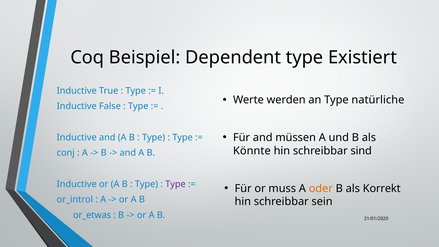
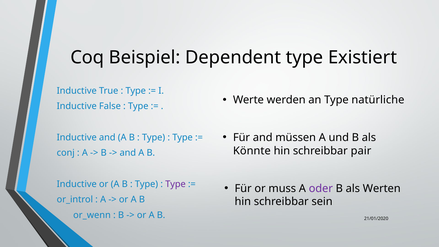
sind: sind -> pair (361, 151)
oder colour: orange -> purple (321, 188)
Korrekt: Korrekt -> Werten (382, 188)
or_etwas: or_etwas -> or_wenn (92, 215)
